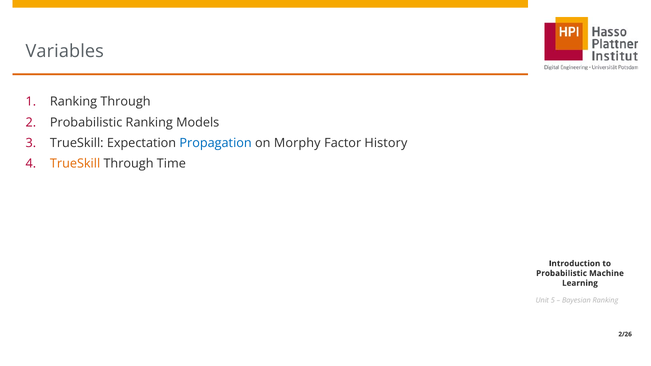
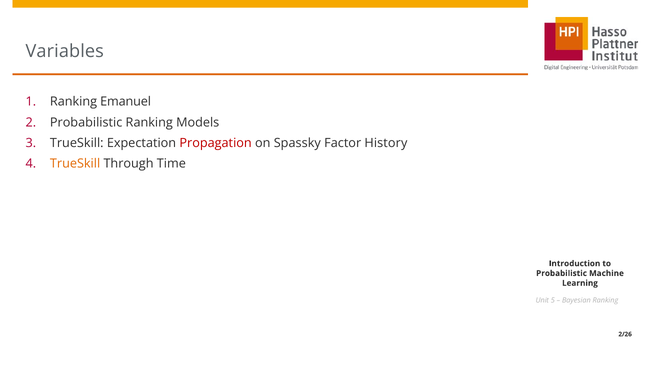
Ranking Through: Through -> Emanuel (126, 102)
Propagation colour: blue -> red (216, 143)
Morphy: Morphy -> Spassky (297, 143)
